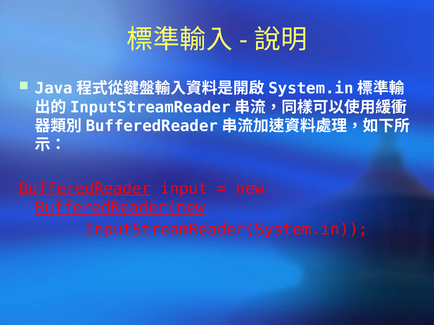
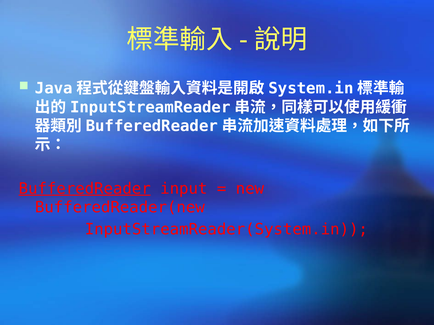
BufferedReader(new underline: present -> none (120, 208)
